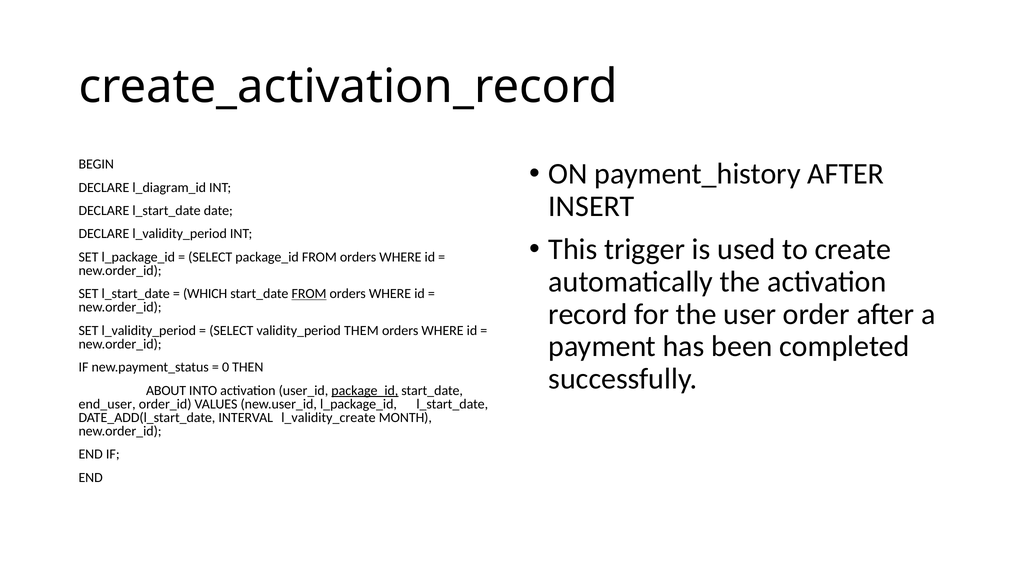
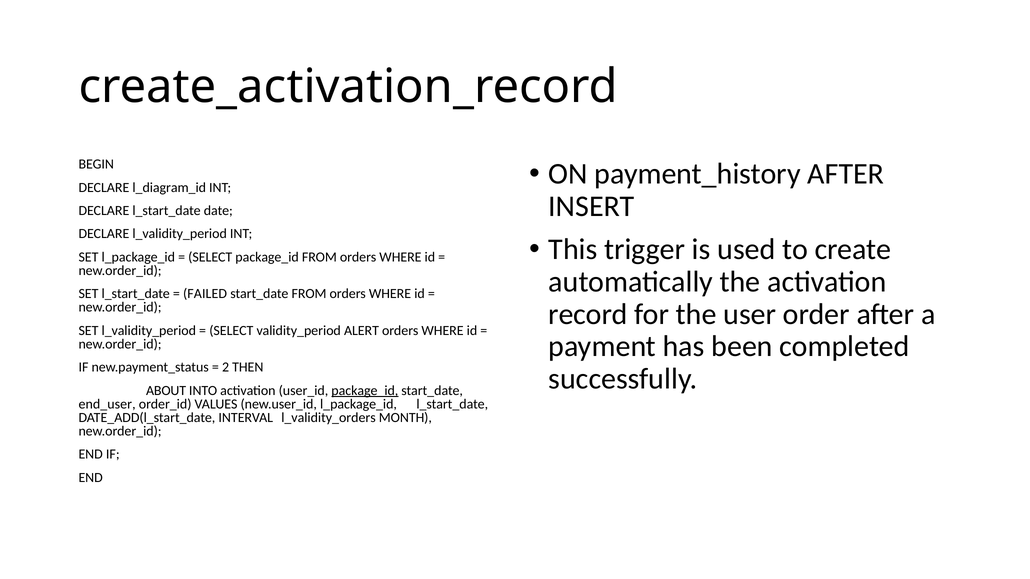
WHICH: WHICH -> FAILED (205, 294)
FROM underline: present -> none (309, 294)
THEM: THEM -> ALERT (361, 331)
0: 0 -> 2 (226, 367)
l_validity_create: l_validity_create -> l_validity_orders (328, 418)
